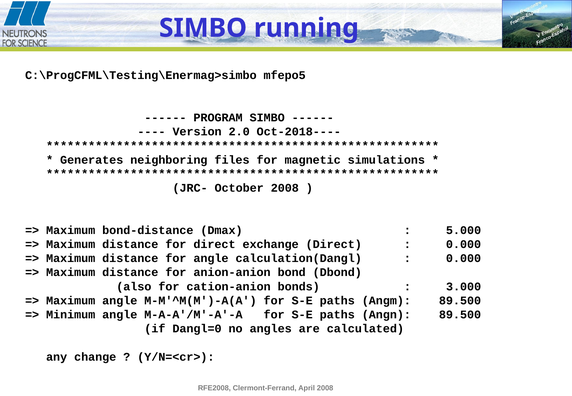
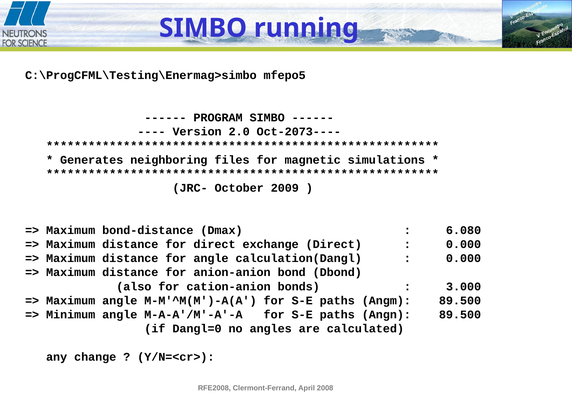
Oct-2018----: Oct-2018---- -> Oct-2073---- (299, 132)
October 2008: 2008 -> 2009 (285, 188)
5.000: 5.000 -> 6.080 (464, 230)
